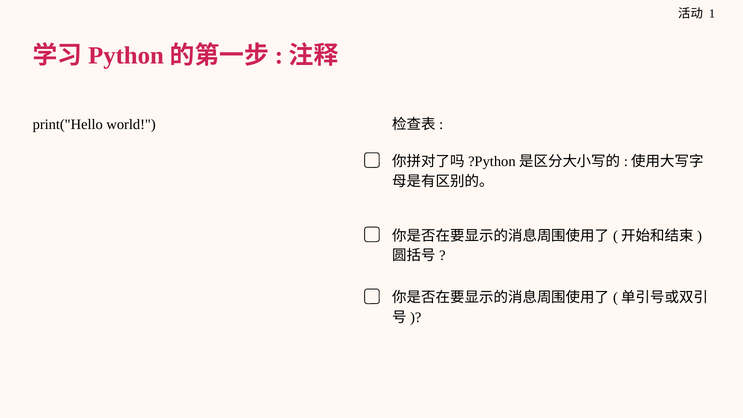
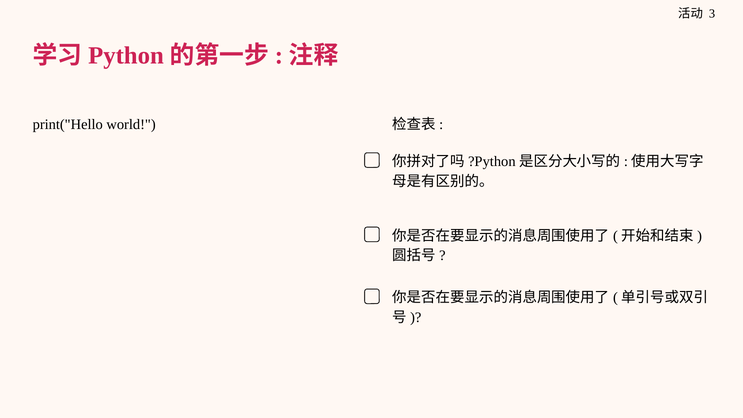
1: 1 -> 3 (712, 14)
